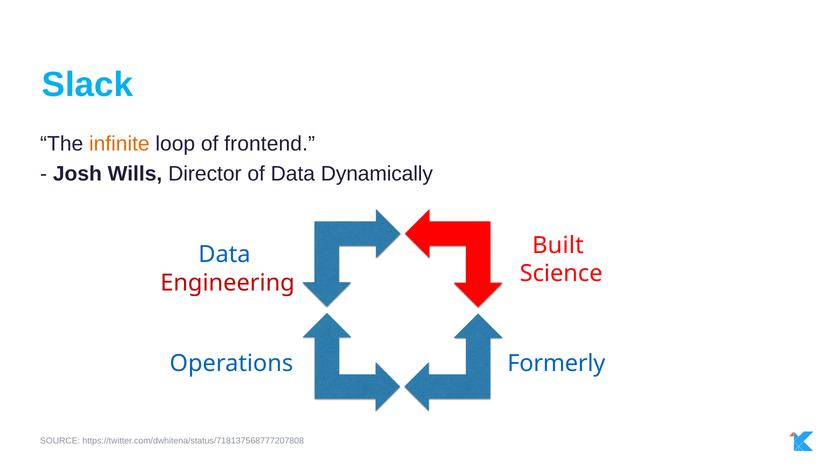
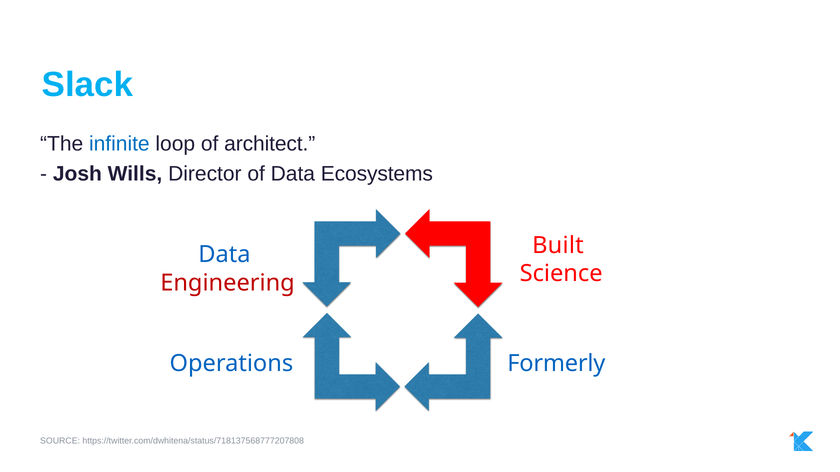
infinite colour: orange -> blue (119, 144)
frontend: frontend -> architect (270, 144)
Dynamically: Dynamically -> Ecosystems (377, 174)
